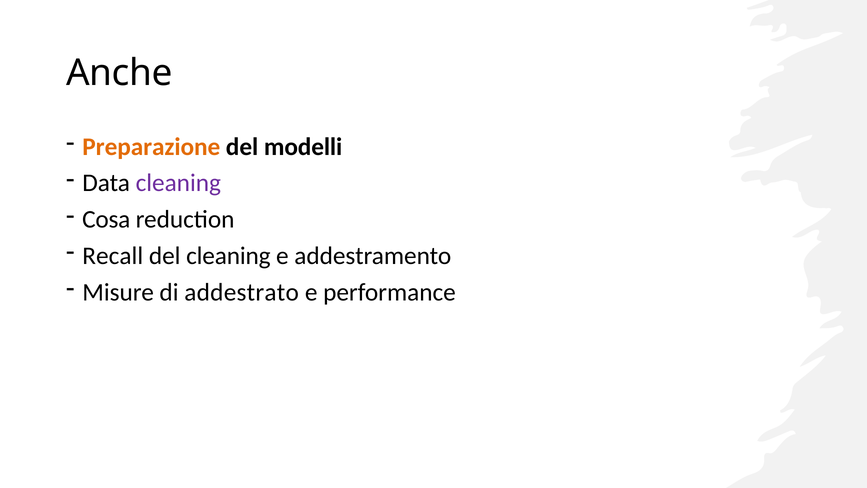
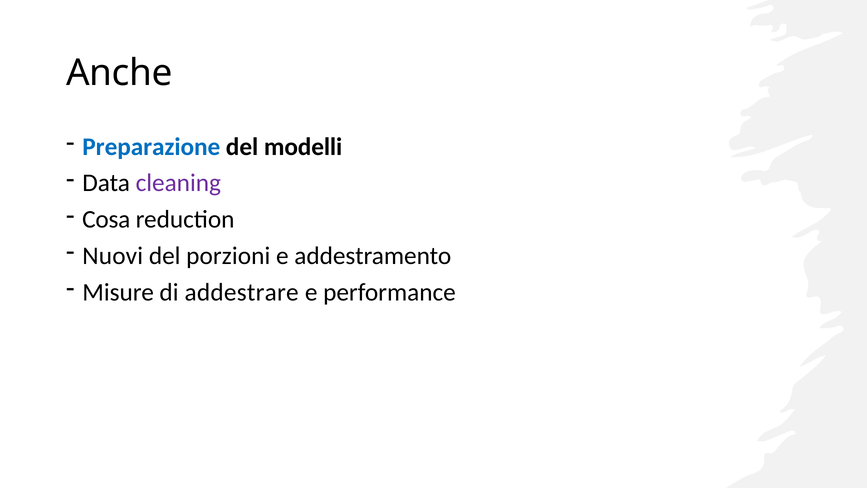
Preparazione colour: orange -> blue (151, 147)
Recall: Recall -> Nuovi (113, 256)
del cleaning: cleaning -> porzioni (228, 256)
addestrato: addestrato -> addestrare (242, 292)
